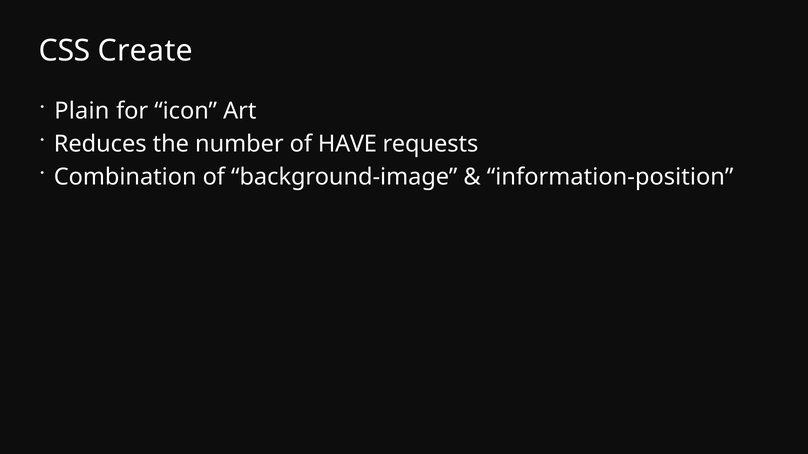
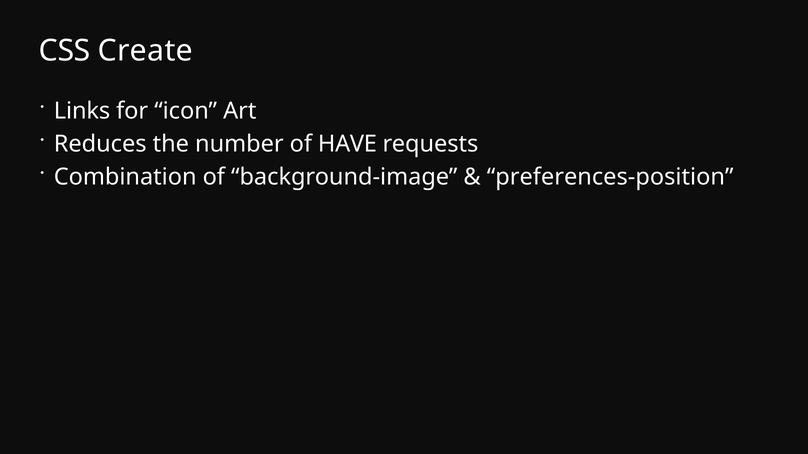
Plain: Plain -> Links (82, 111)
information-position: information-position -> preferences-position (610, 177)
